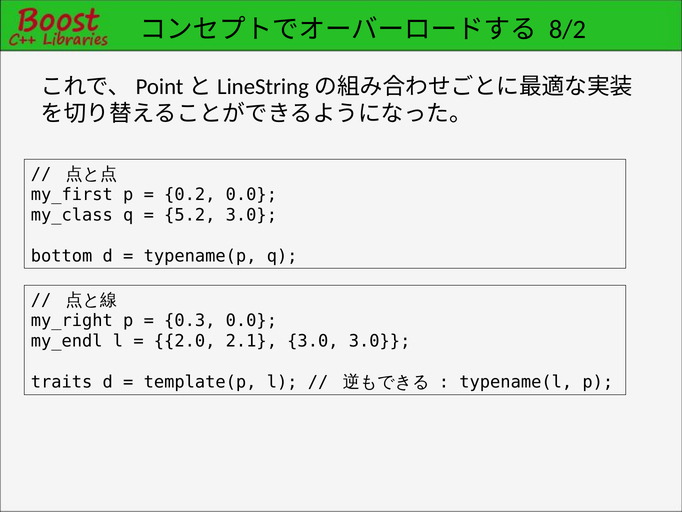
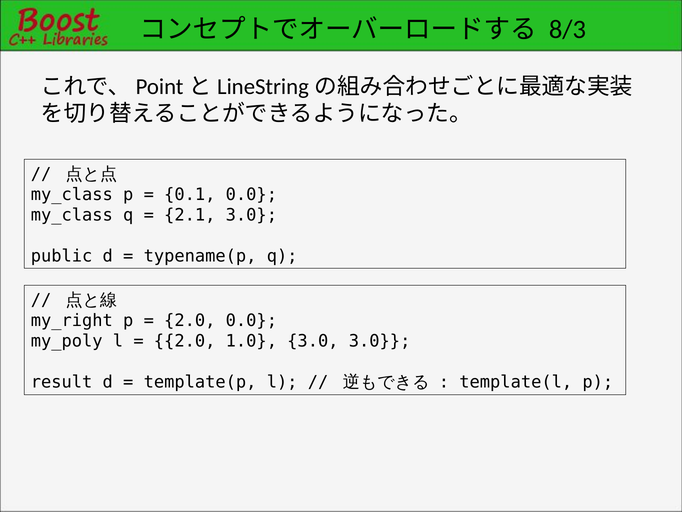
8/2: 8/2 -> 8/3 (567, 29)
my_first: my_first -> my_class (72, 194)
0.2: 0.2 -> 0.1 (190, 194)
5.2: 5.2 -> 2.1 (190, 215)
bottom: bottom -> public (62, 256)
0.3: 0.3 -> 2.0 (190, 320)
my_endl: my_endl -> my_poly (67, 341)
2.1: 2.1 -> 1.0 (251, 341)
traits: traits -> result (62, 382)
typename(l: typename(l -> template(l (516, 382)
